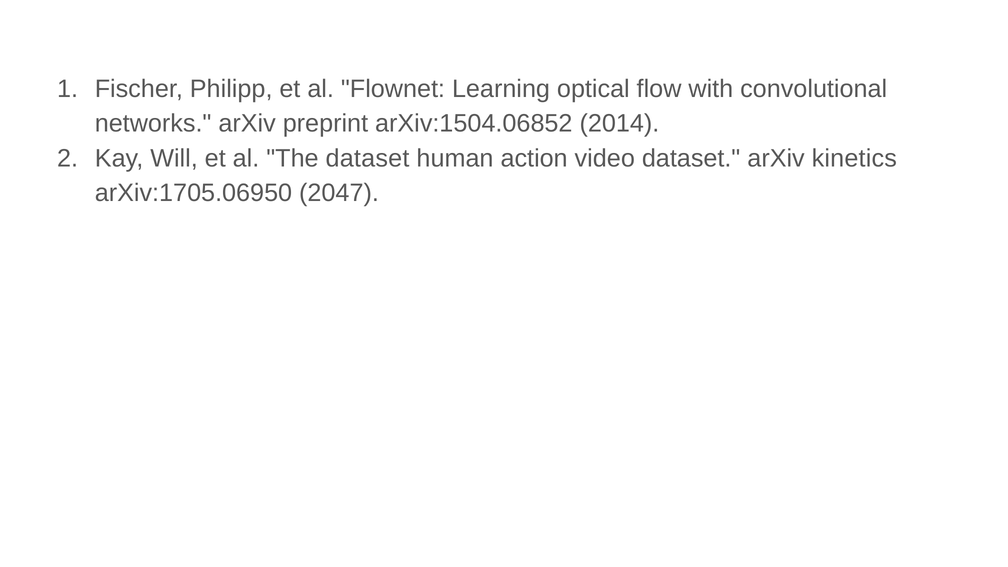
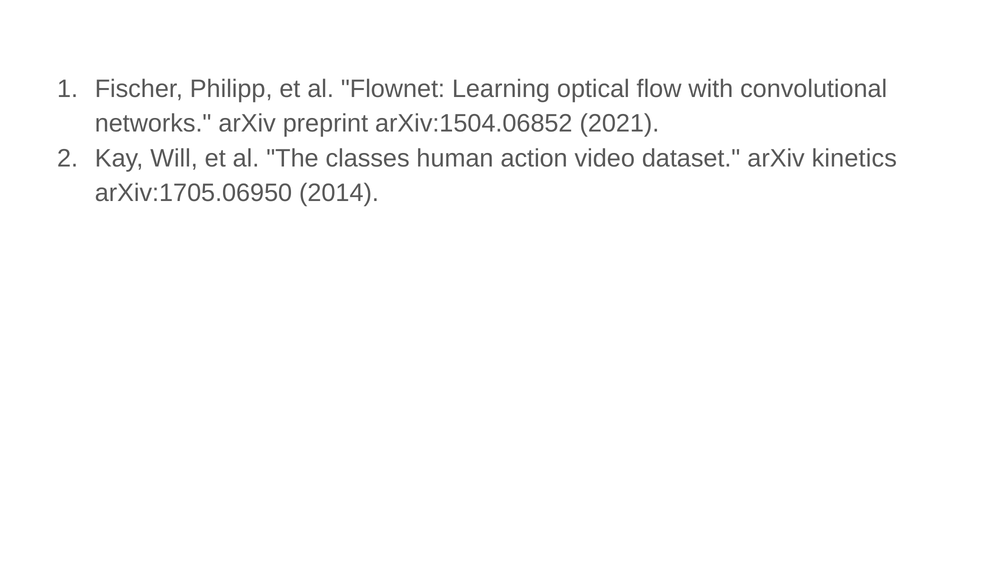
2014: 2014 -> 2021 (619, 124)
The dataset: dataset -> classes (368, 158)
2047: 2047 -> 2014 (339, 193)
